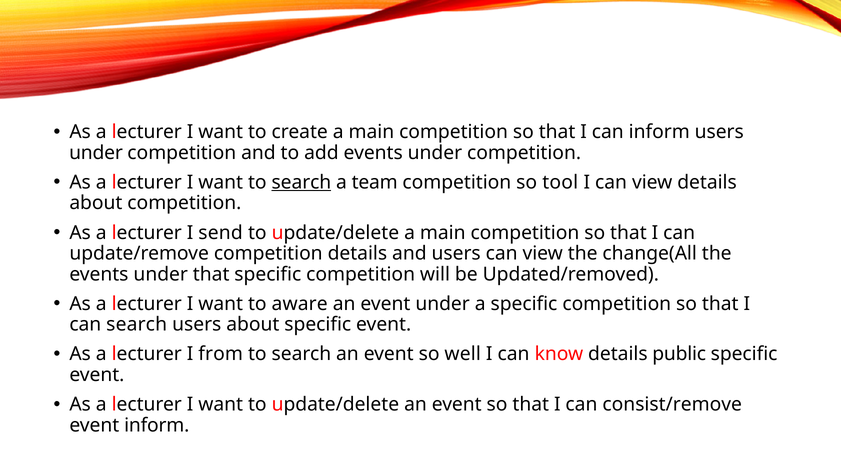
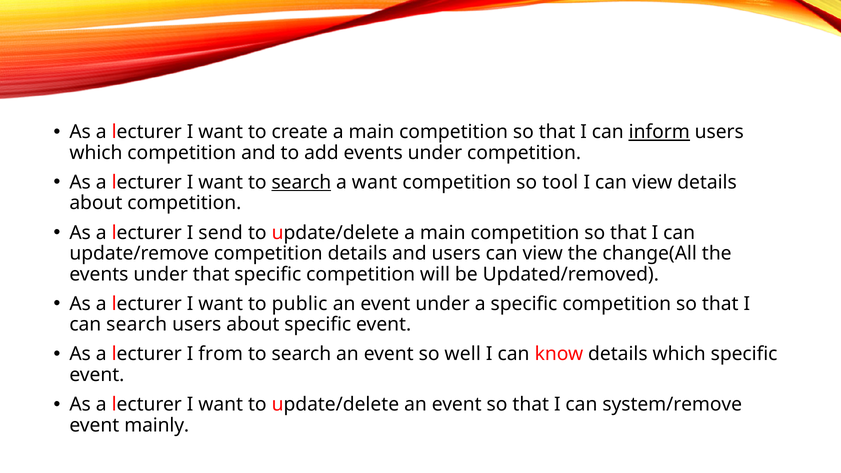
inform underline: none -> present (659, 132)
under: under -> which (96, 153)
a team: team -> want (375, 182)
aware: aware -> public (300, 304)
details public: public -> which (679, 354)
consist/remove: consist/remove -> system/remove (672, 404)
event inform: inform -> mainly (157, 425)
